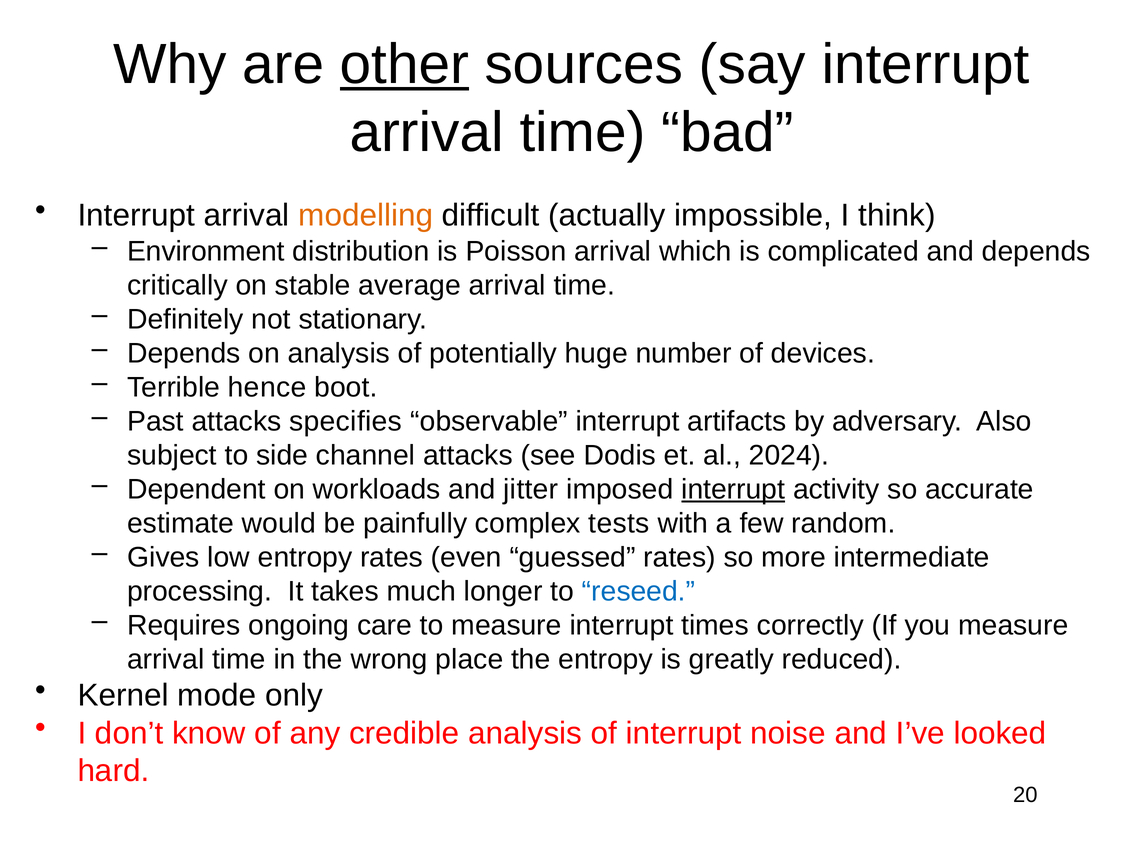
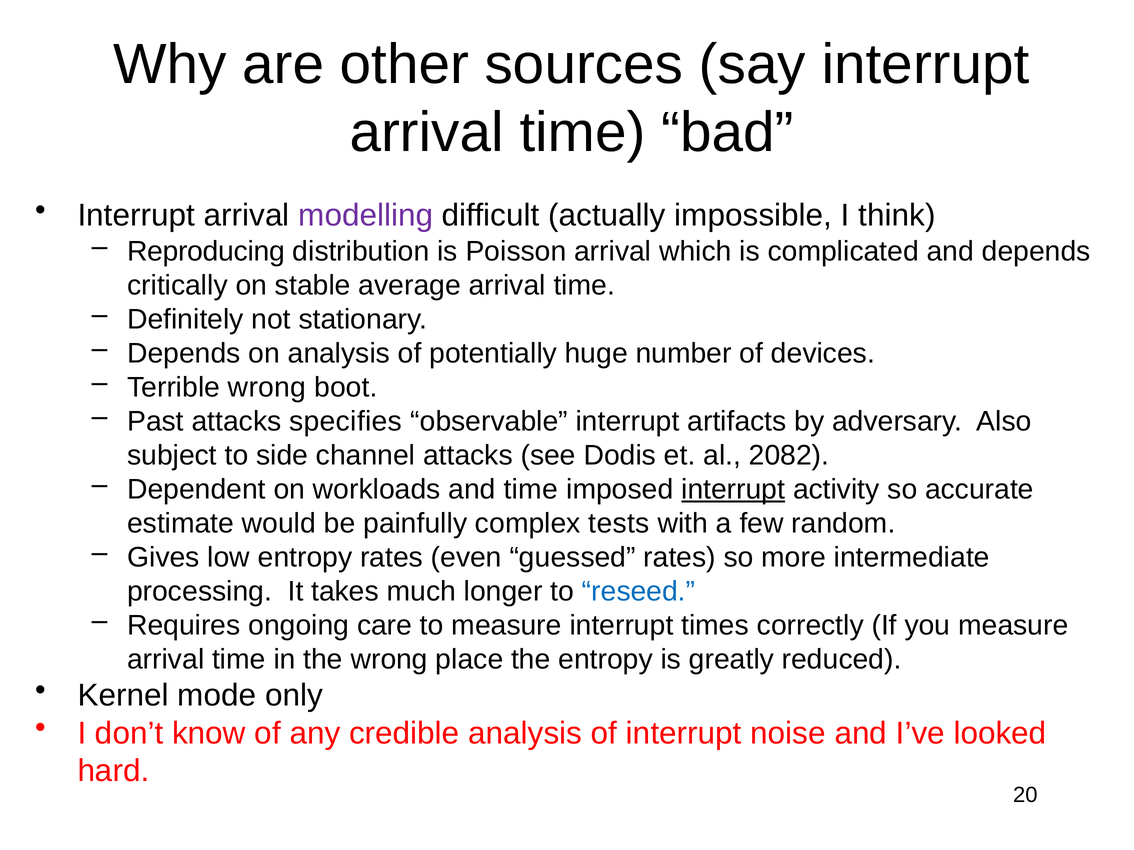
other underline: present -> none (404, 64)
modelling colour: orange -> purple (366, 216)
Environment: Environment -> Reproducing (206, 251)
Terrible hence: hence -> wrong (267, 388)
2024: 2024 -> 2082 (789, 456)
and jitter: jitter -> time (531, 490)
